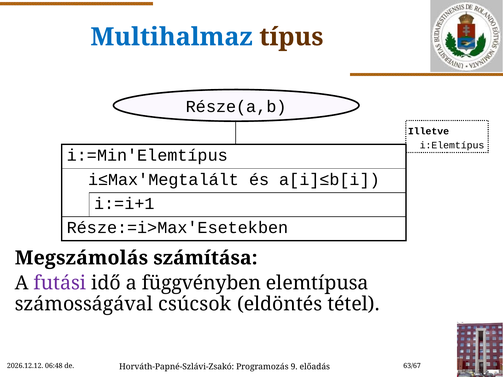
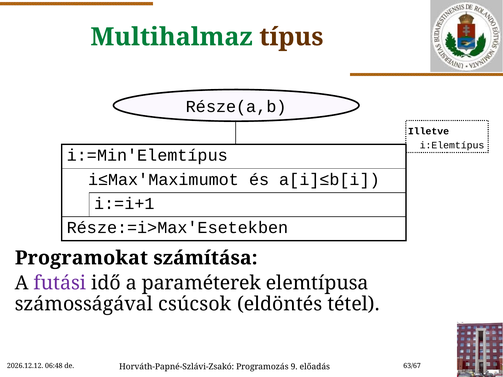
Multihalmaz colour: blue -> green (172, 37)
i≤Max'Megtalált: i≤Max'Megtalált -> i≤Max'Maximumot (163, 180)
Megszámolás: Megszámolás -> Programokat (81, 258)
függvényben: függvényben -> paraméterek (201, 283)
